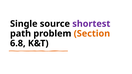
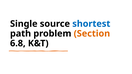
shortest colour: purple -> blue (91, 24)
